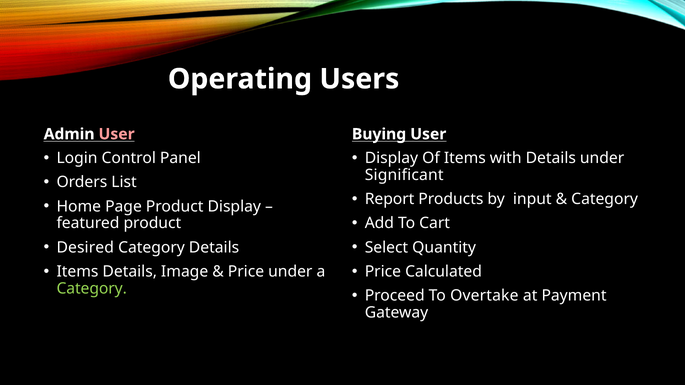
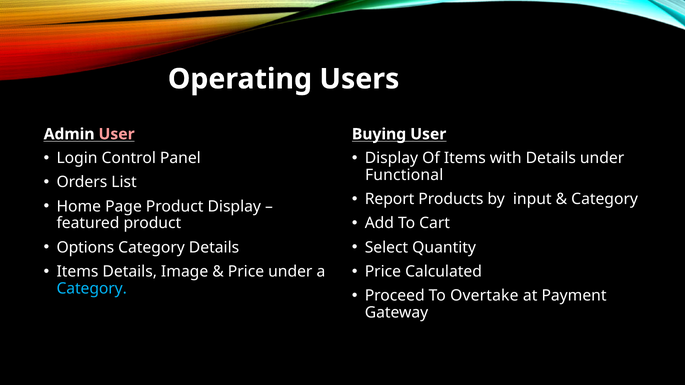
Significant: Significant -> Functional (404, 175)
Desired: Desired -> Options (85, 248)
Category colour: light green -> light blue (92, 289)
